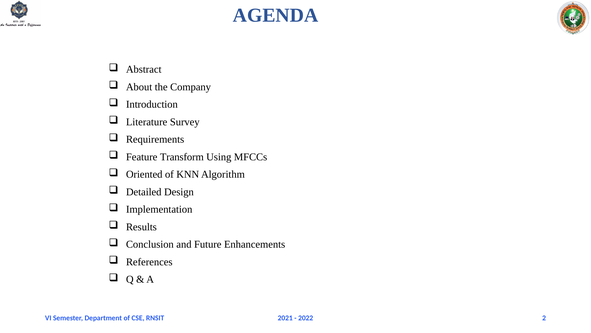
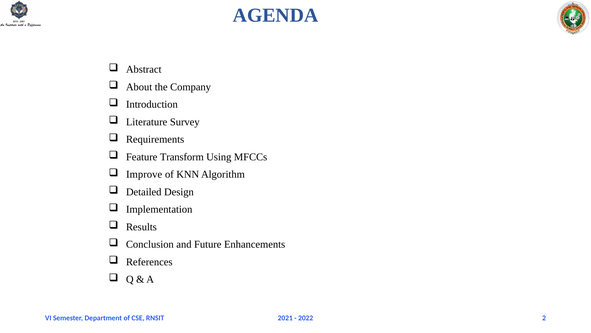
Oriented: Oriented -> Improve (144, 174)
